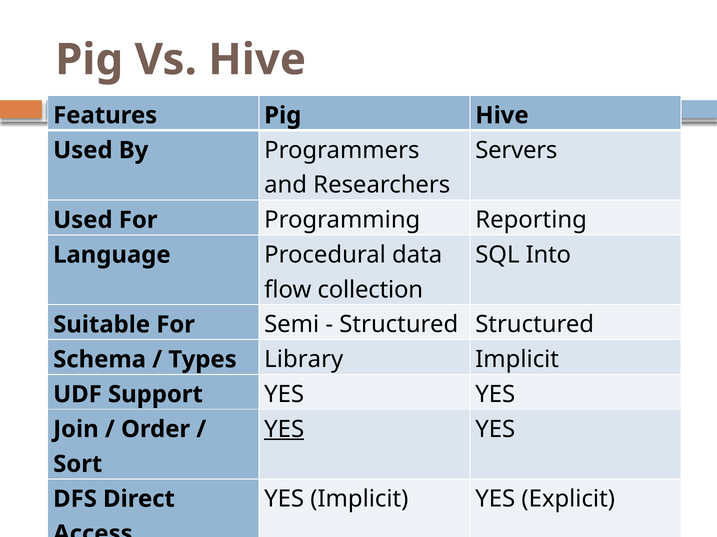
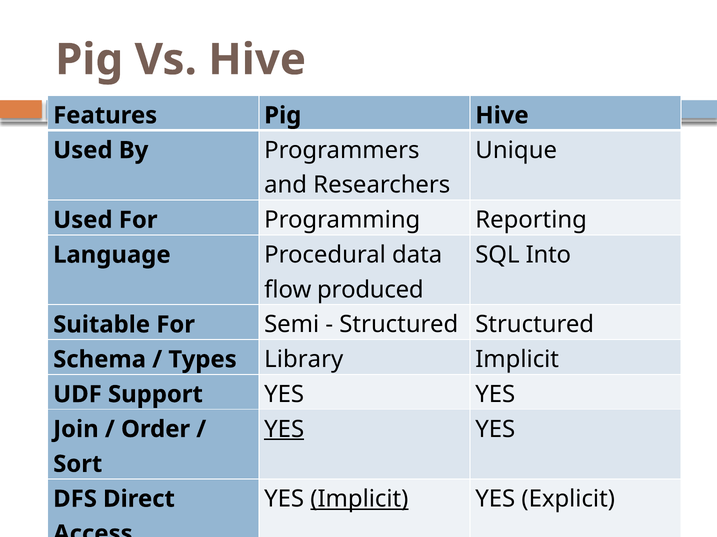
Servers: Servers -> Unique (516, 150)
collection: collection -> produced (370, 290)
Implicit underline: none -> present (359, 500)
